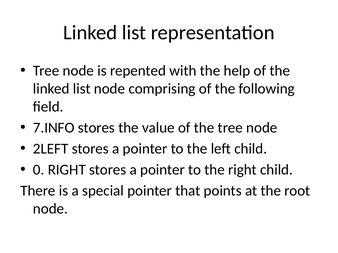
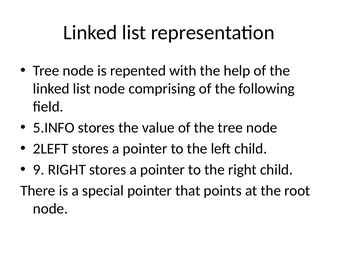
7.INFO: 7.INFO -> 5.INFO (54, 128)
0: 0 -> 9 (39, 170)
